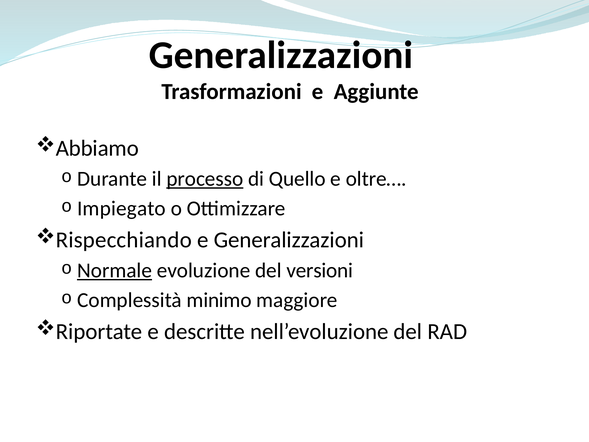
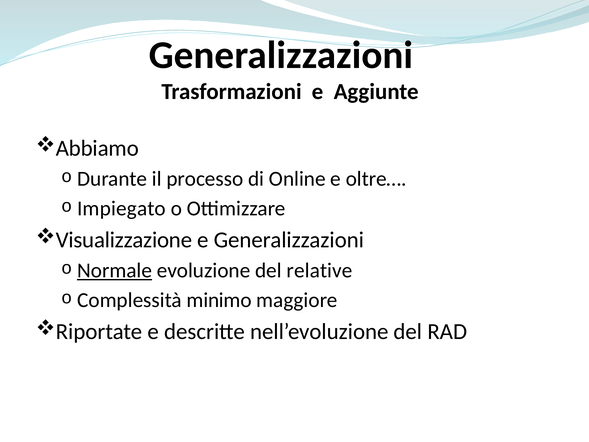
processo underline: present -> none (205, 179)
Quello: Quello -> Online (297, 179)
Rispecchiando: Rispecchiando -> Visualizzazione (124, 240)
versioni: versioni -> relative (320, 270)
